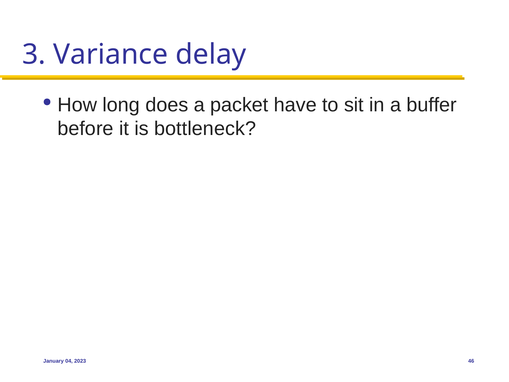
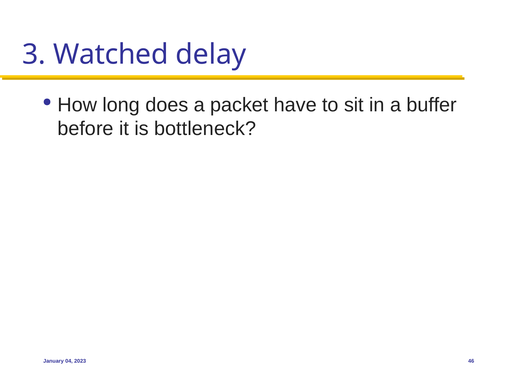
Variance: Variance -> Watched (111, 55)
